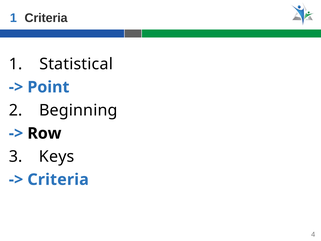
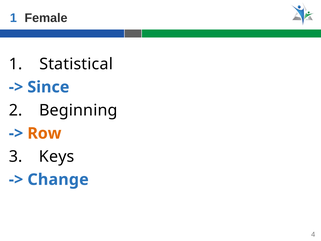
1 Criteria: Criteria -> Female (46, 18)
Point: Point -> Since (48, 87)
Row colour: black -> orange (44, 133)
Criteria: Criteria -> Change (58, 179)
